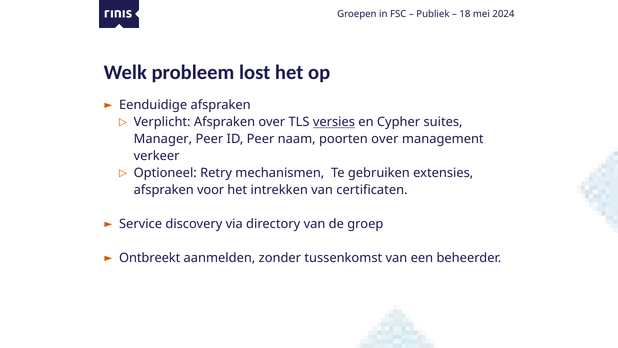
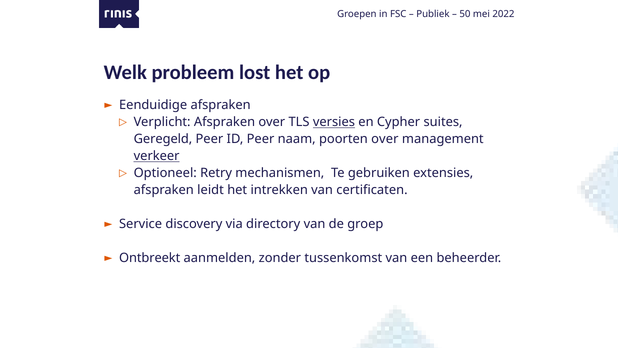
18: 18 -> 50 (465, 14)
2024: 2024 -> 2022 (503, 14)
Manager: Manager -> Geregeld (163, 139)
verkeer underline: none -> present (157, 156)
voor: voor -> leidt (211, 190)
